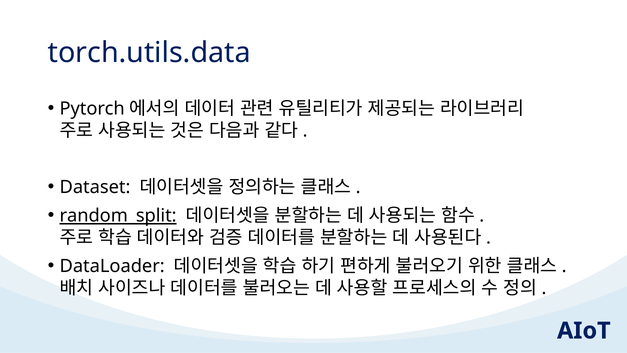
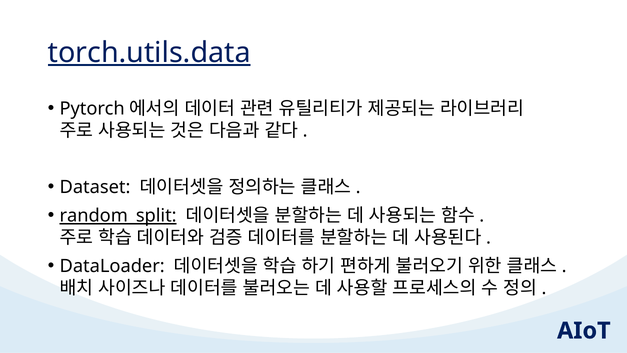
torch.utils.data underline: none -> present (149, 53)
